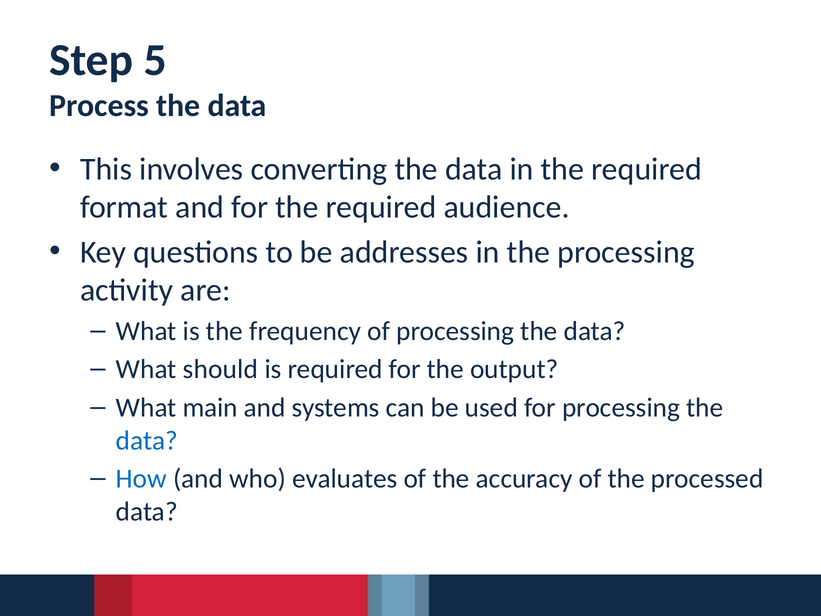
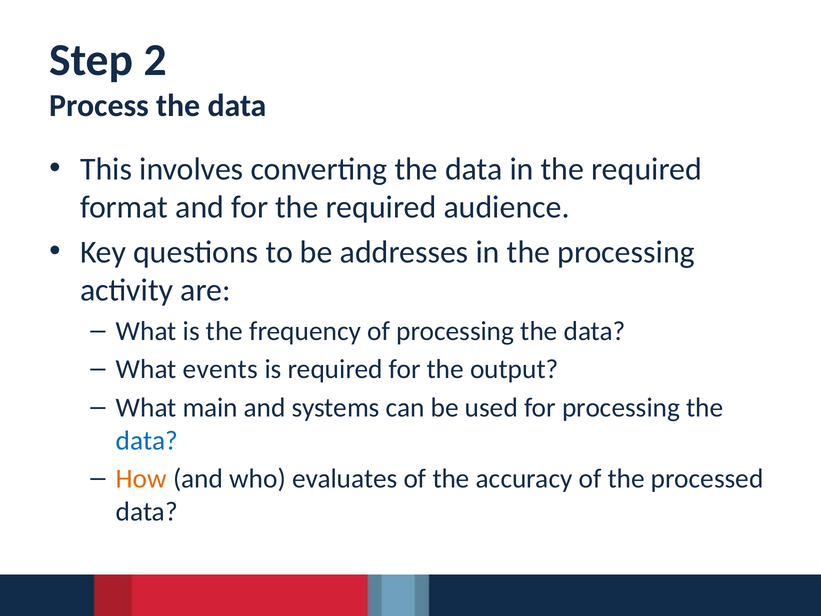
5: 5 -> 2 (155, 60)
should: should -> events (220, 369)
How colour: blue -> orange (141, 479)
